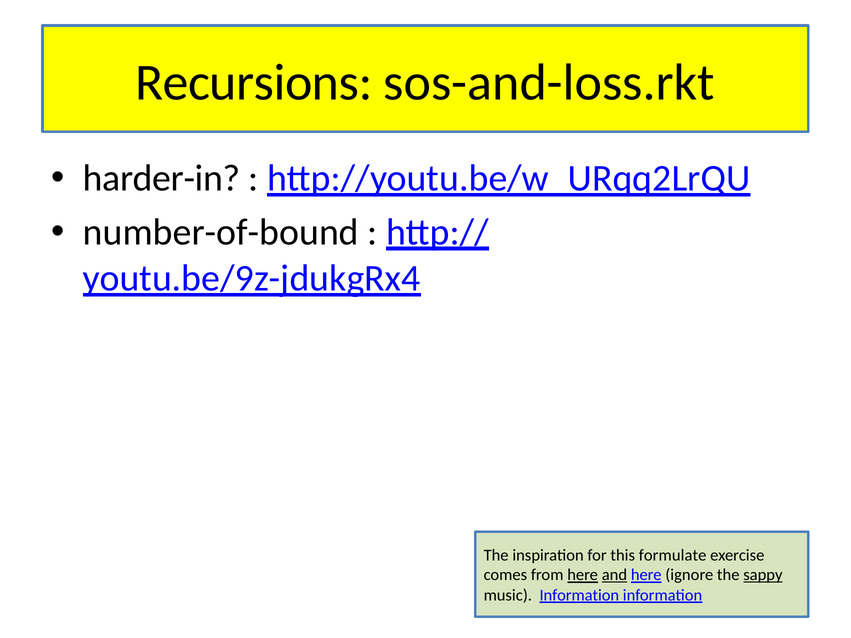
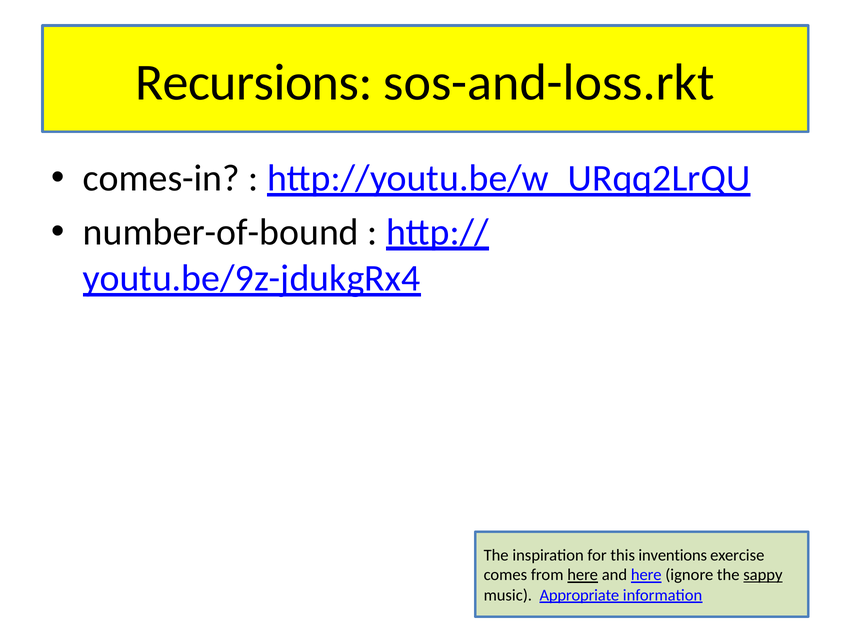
harder-in: harder-in -> comes-in (161, 179)
formulate: formulate -> inventions (673, 555)
and underline: present -> none (614, 575)
music Information: Information -> Appropriate (579, 595)
